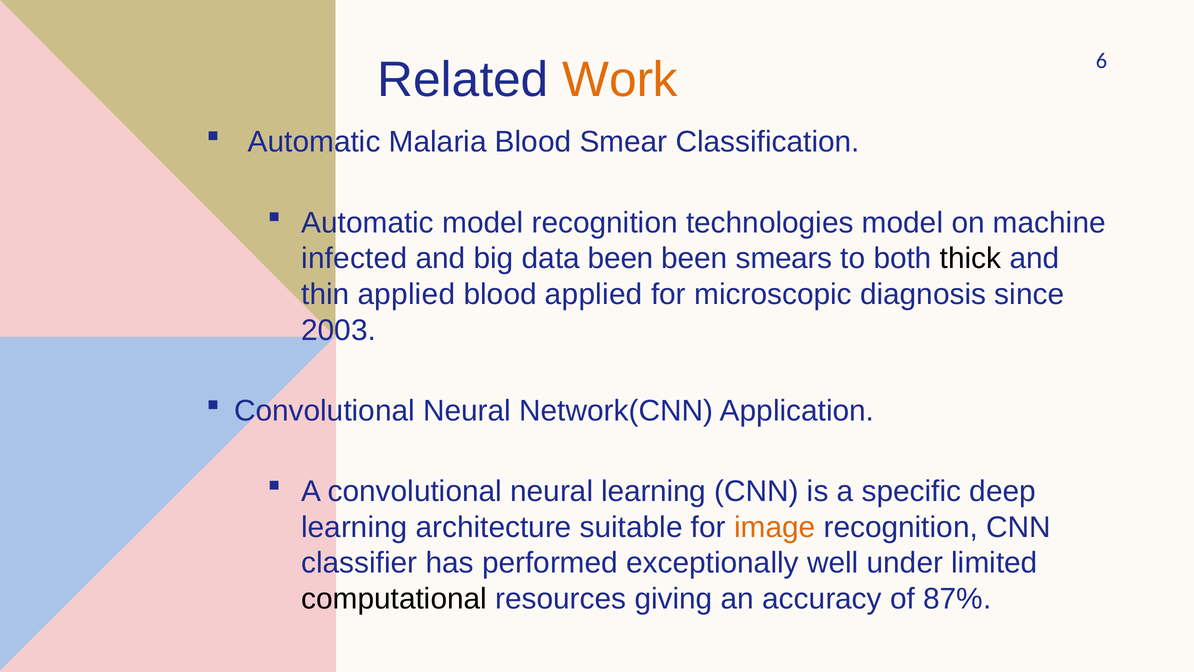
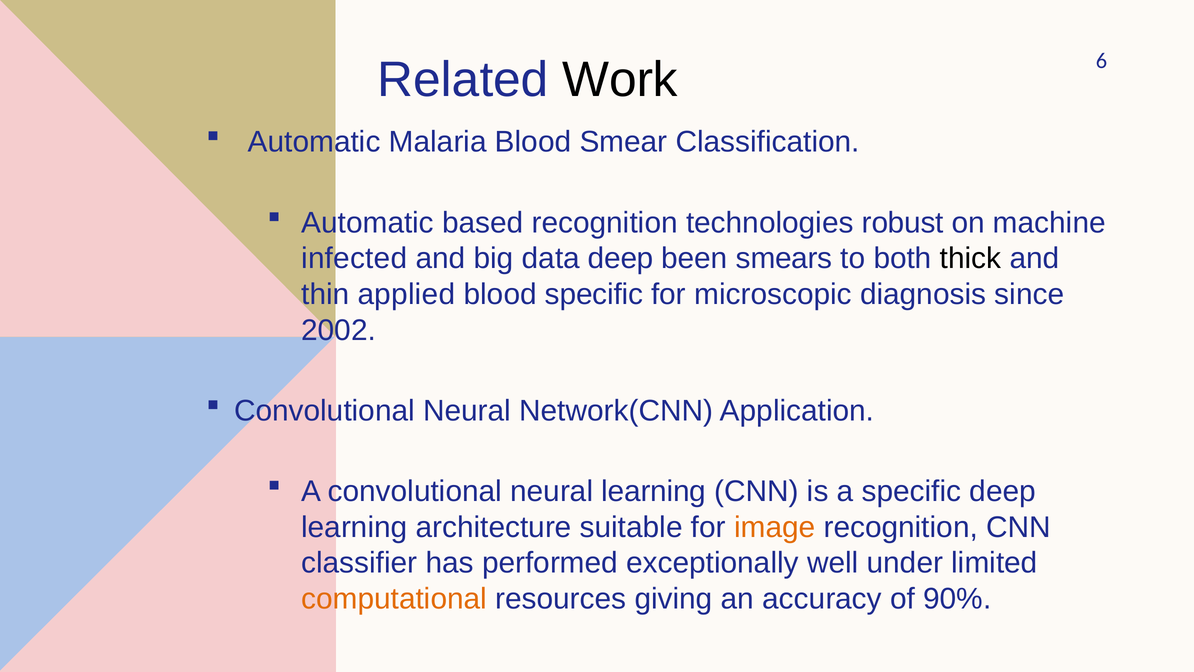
Work colour: orange -> black (620, 80)
Automatic model: model -> based (483, 223)
technologies model: model -> robust (903, 223)
data been: been -> deep (621, 258)
blood applied: applied -> specific (594, 294)
2003: 2003 -> 2002 (339, 330)
computational colour: black -> orange (394, 599)
87%: 87% -> 90% (957, 599)
